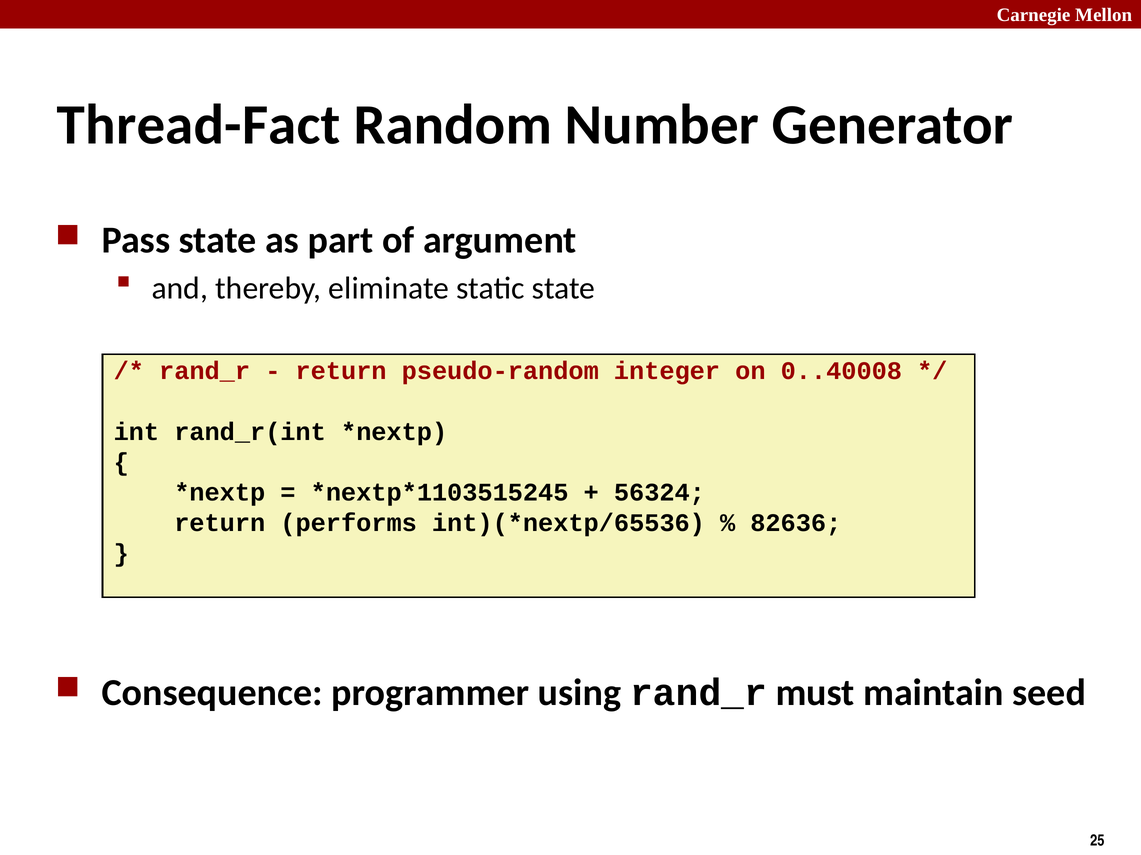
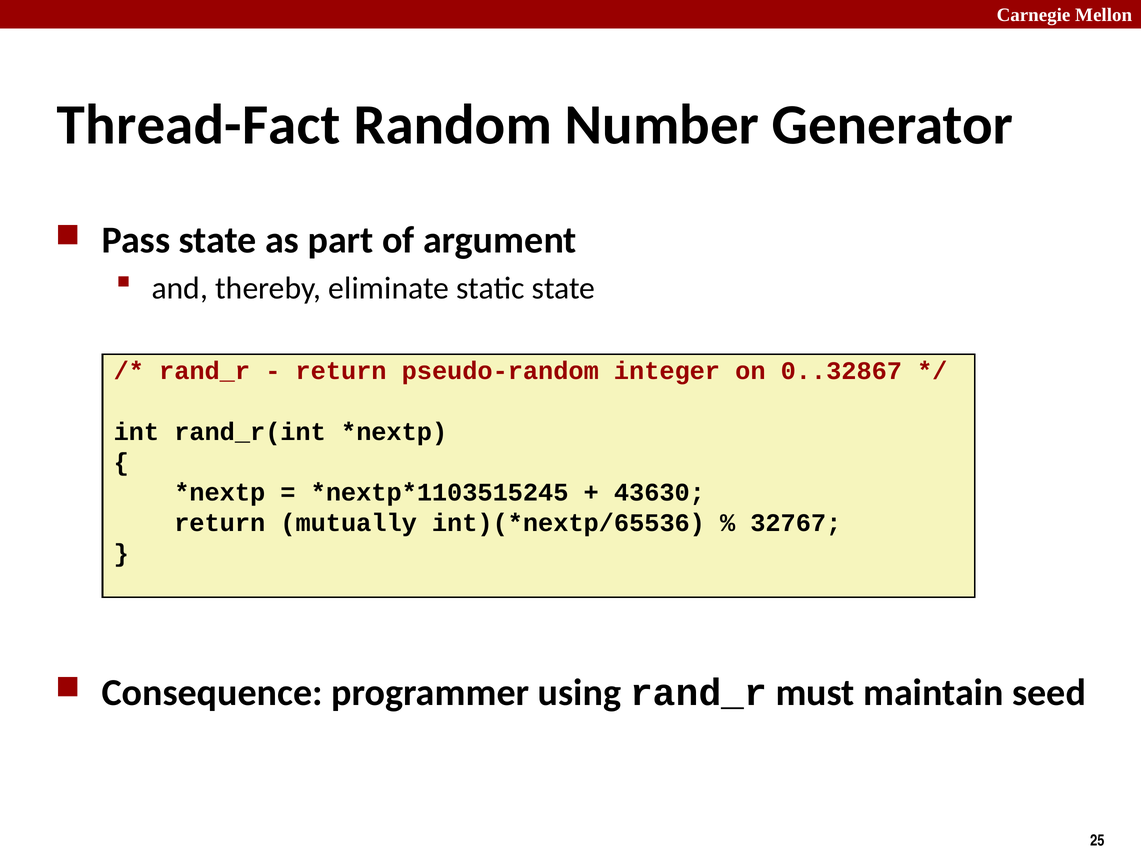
0..40008: 0..40008 -> 0..32867 (841, 371)
56324: 56324 -> 43630 (659, 493)
performs: performs -> mutually (349, 523)
82636: 82636 -> 32767 (796, 523)
